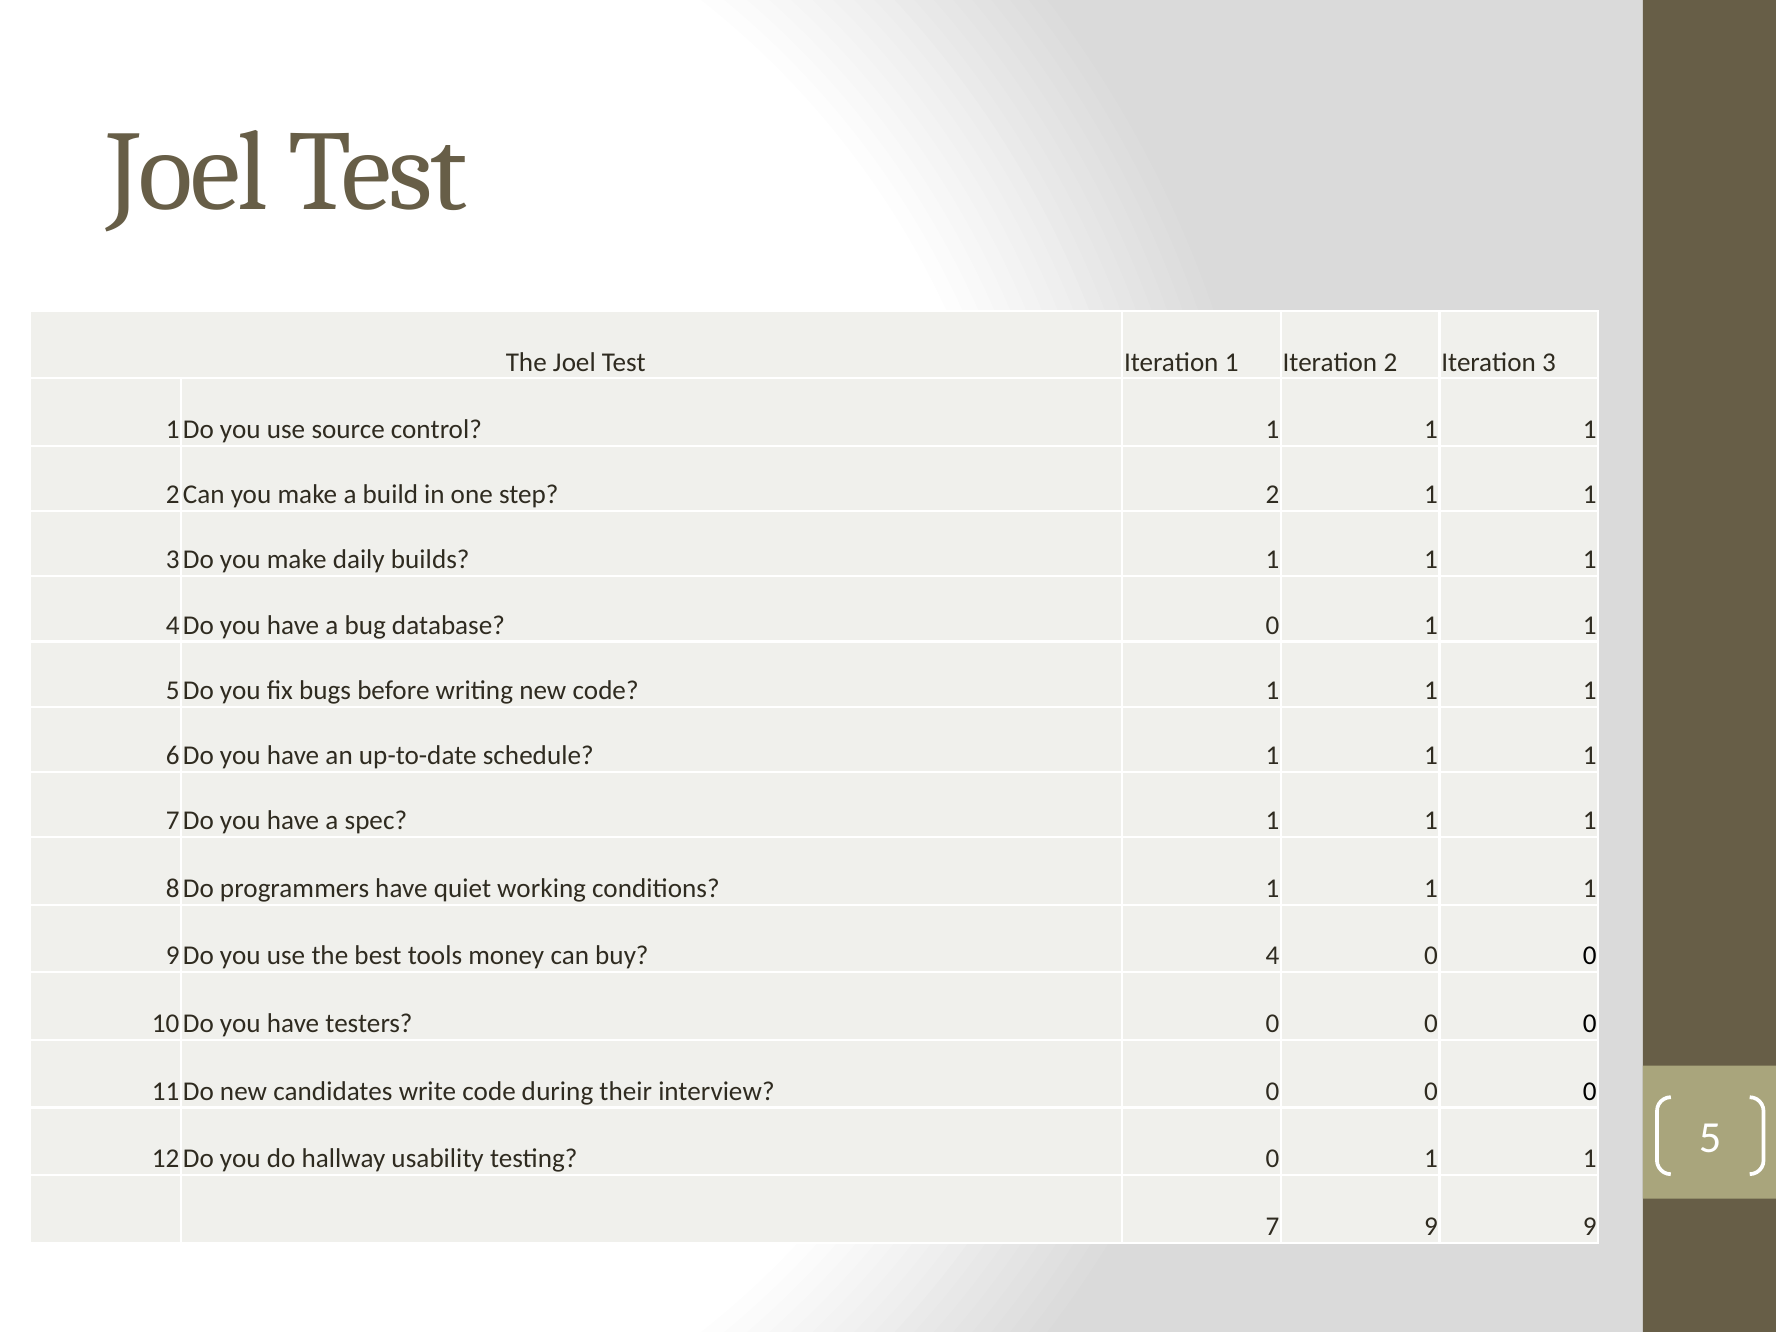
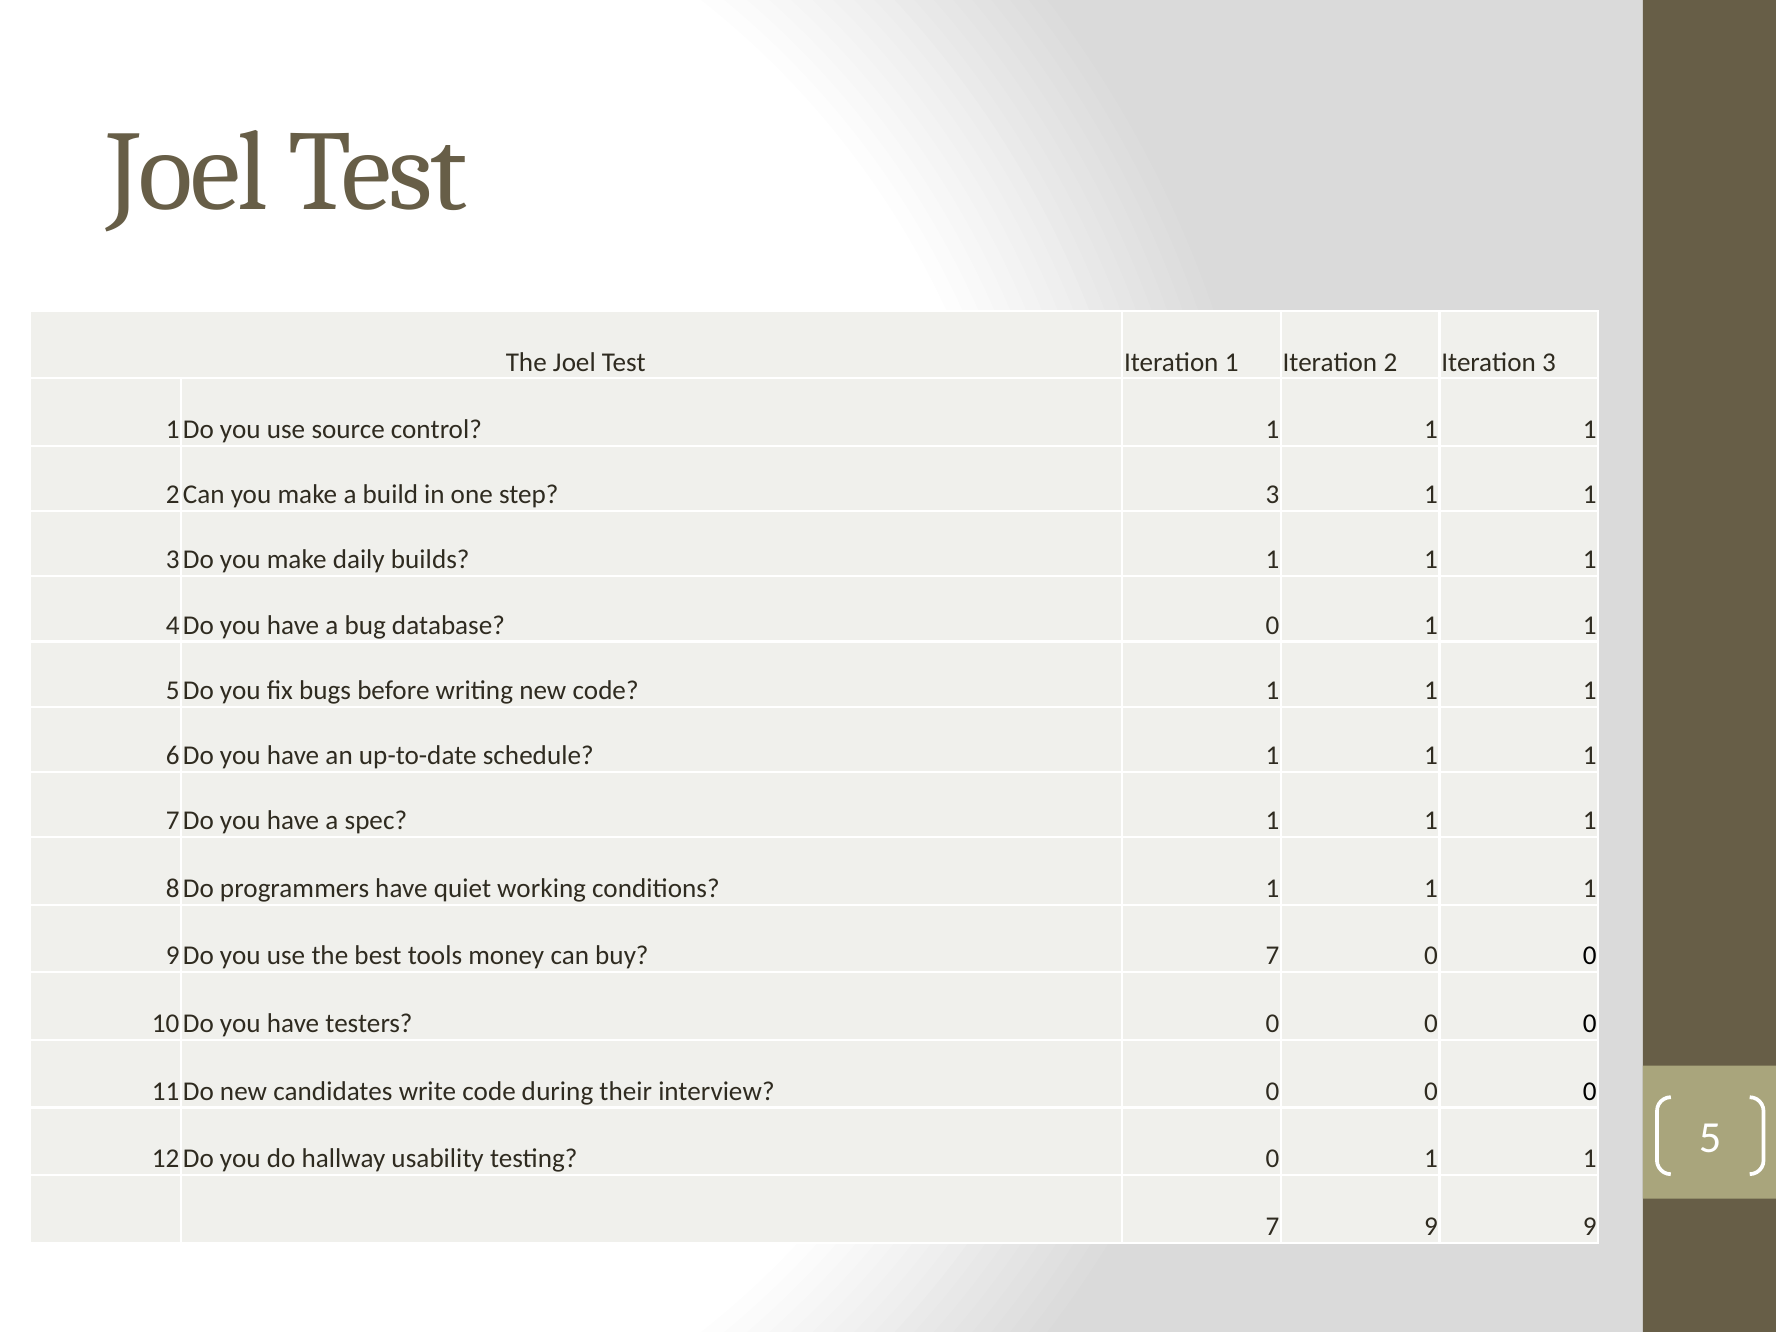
step 2: 2 -> 3 (1272, 495)
buy 4: 4 -> 7 (1272, 956)
